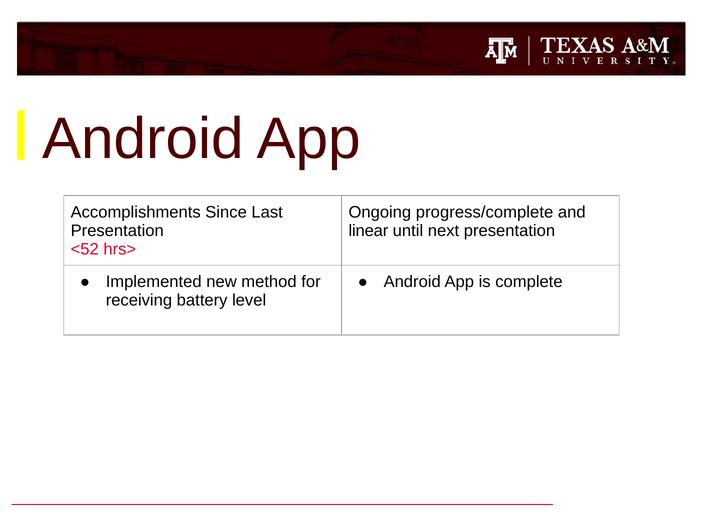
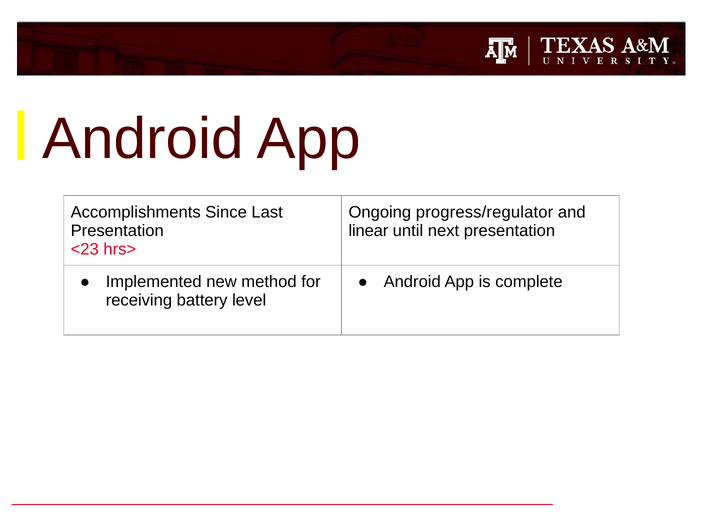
progress/complete: progress/complete -> progress/regulator (485, 212)
<52: <52 -> <23 (85, 250)
